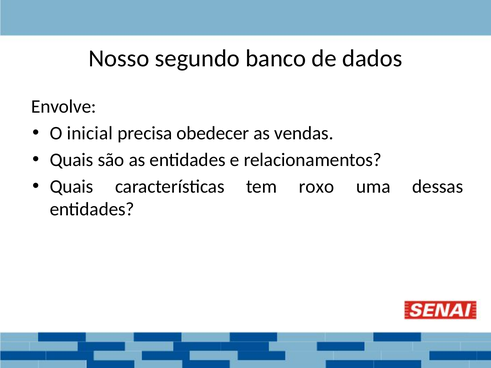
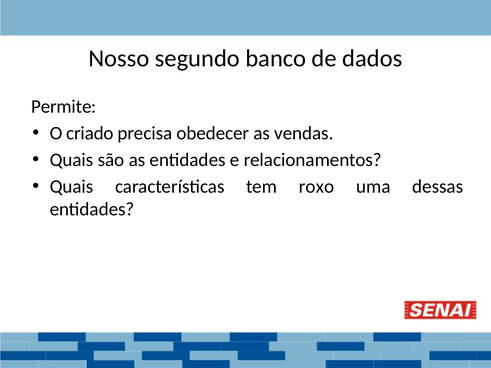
Envolve: Envolve -> Permite (64, 107)
inicial: inicial -> criado (90, 133)
